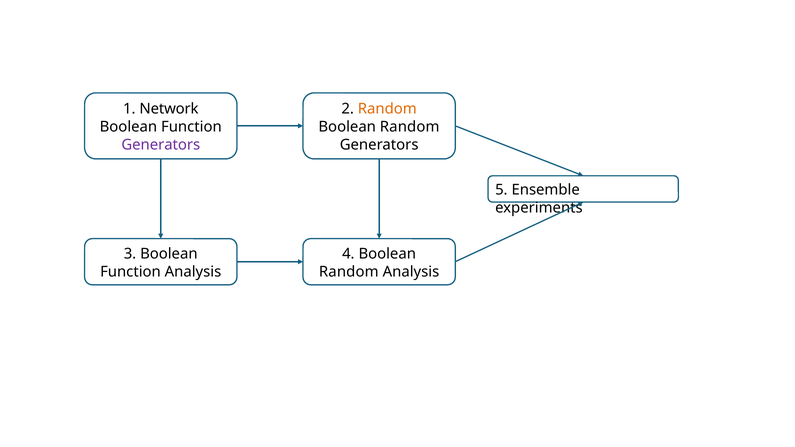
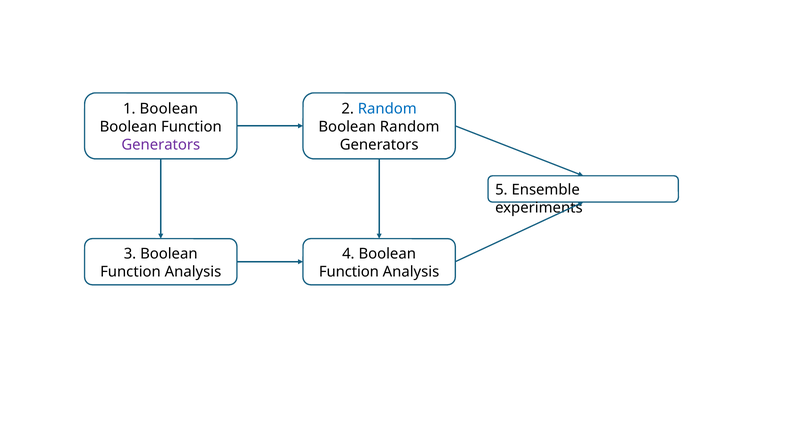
1 Network: Network -> Boolean (169, 109)
Random colour: orange -> blue (387, 109)
Random: Random -> Function (349, 272)
